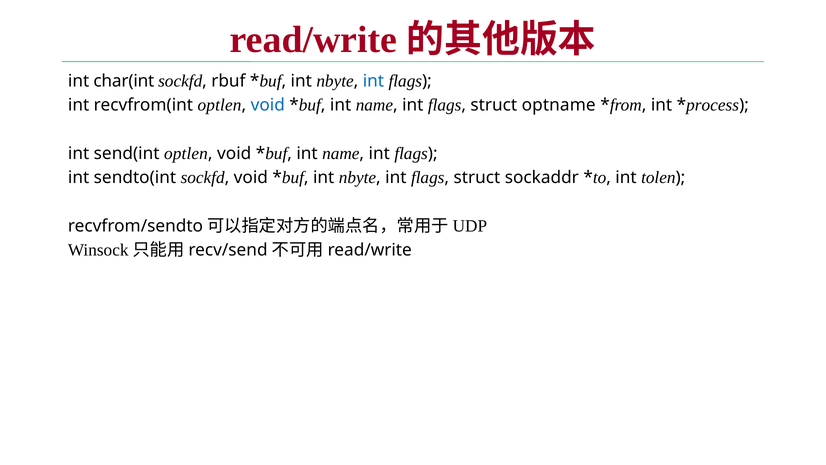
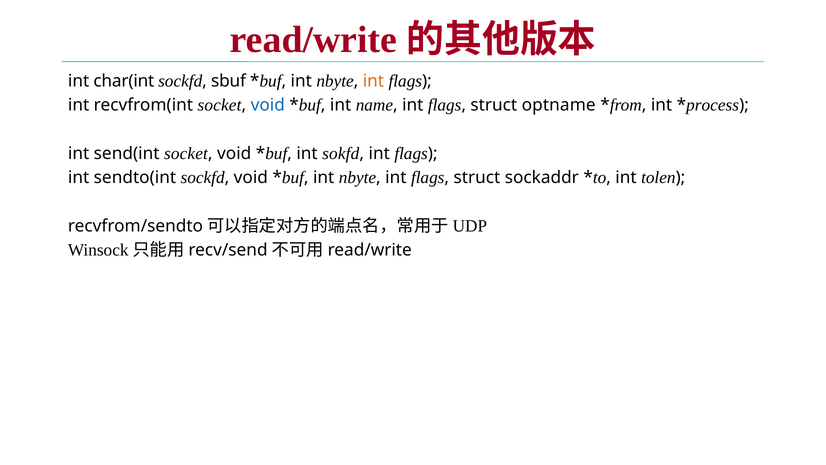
rbuf: rbuf -> sbuf (228, 81)
int colour: blue -> orange (373, 81)
recvfrom(int optlen: optlen -> socket (219, 105)
send(int optlen: optlen -> socket (186, 153)
name: name -> sokfd (341, 153)
